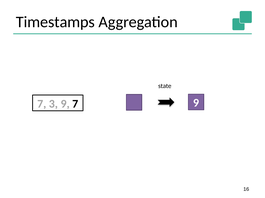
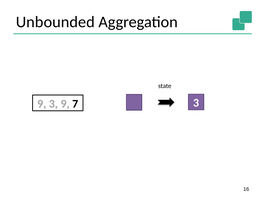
Timestamps: Timestamps -> Unbounded (55, 22)
7: 7 -> 9 (42, 104)
7 9: 9 -> 3 (196, 103)
